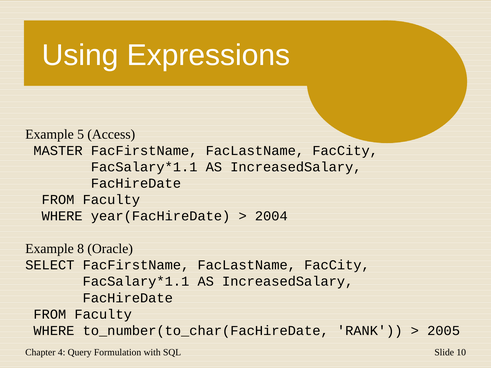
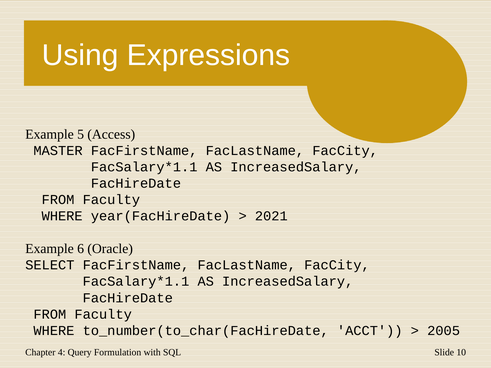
2004: 2004 -> 2021 (271, 216)
8: 8 -> 6 (81, 249)
RANK: RANK -> ACCT (370, 331)
